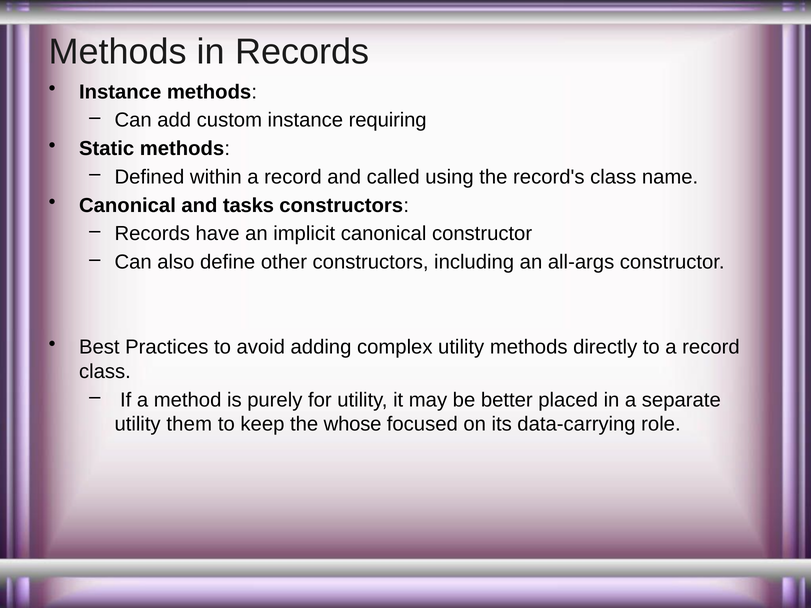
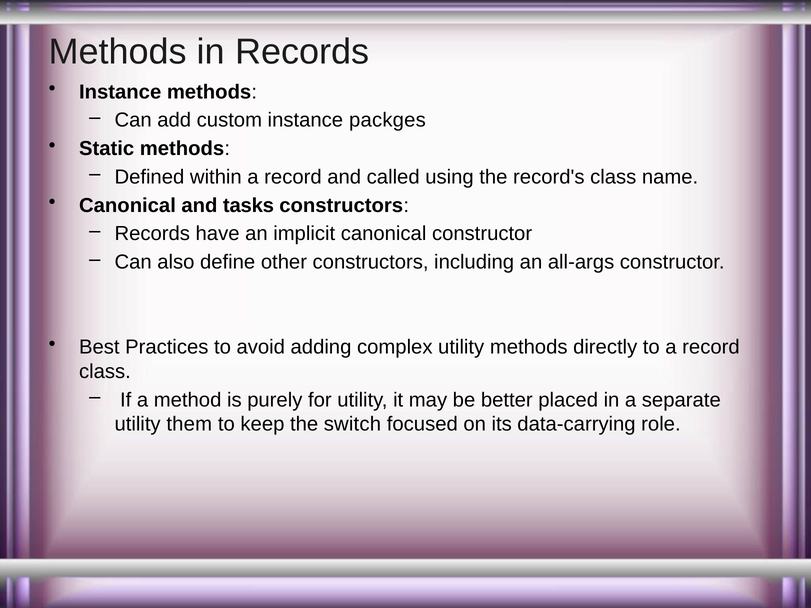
requiring: requiring -> packges (387, 120)
whose: whose -> switch (352, 424)
